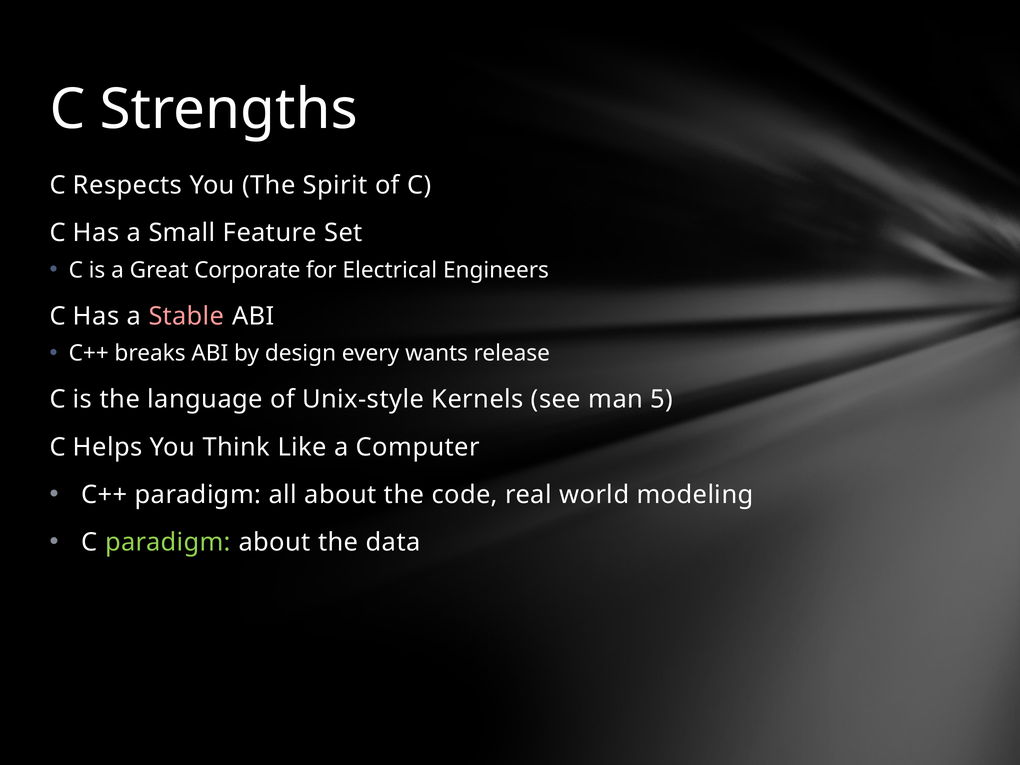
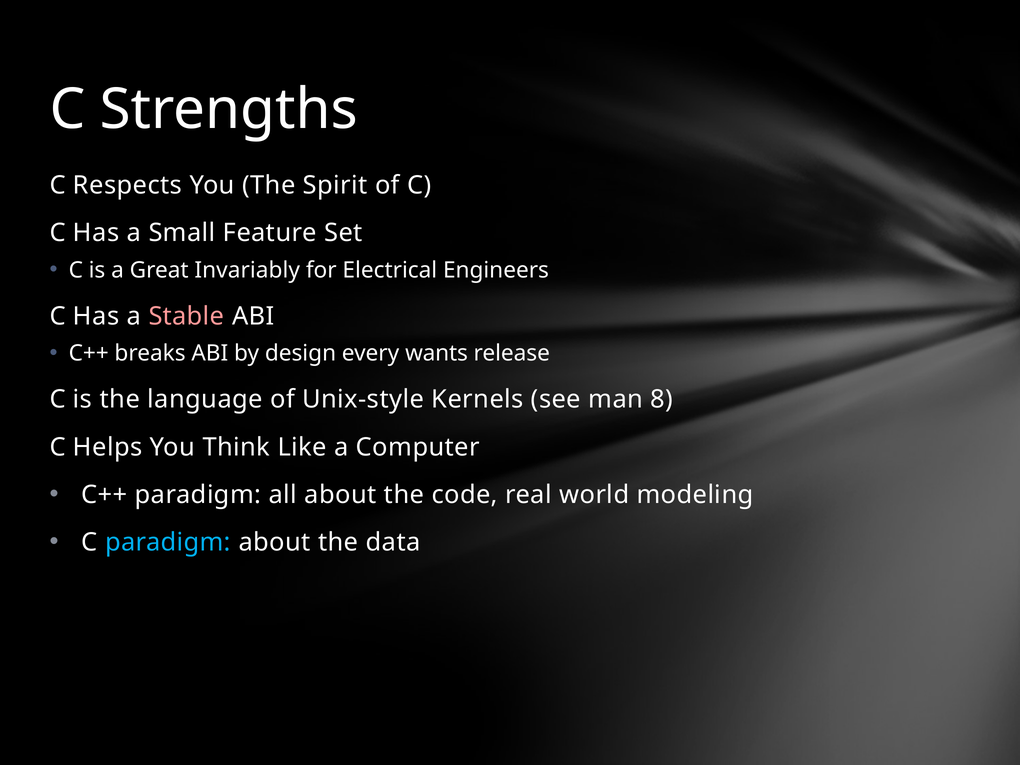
Corporate: Corporate -> Invariably (247, 270)
5: 5 -> 8 (662, 400)
paradigm colour: light green -> light blue (168, 542)
